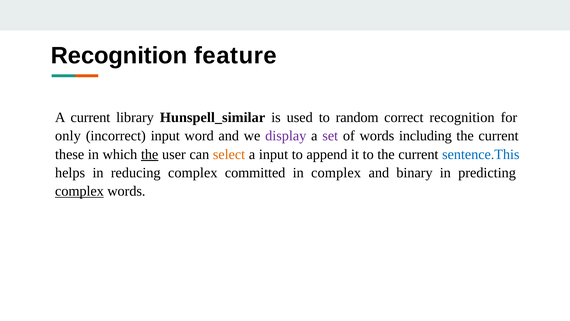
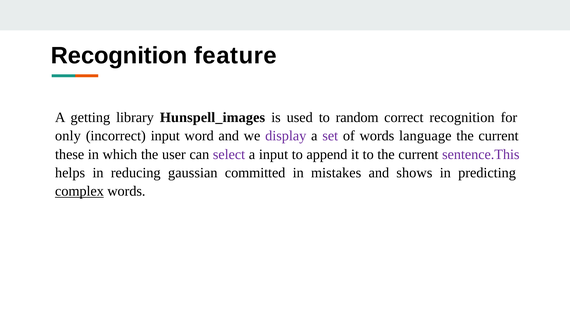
A current: current -> getting (90, 117)
Hunspell_similar: Hunspell_similar -> Hunspell_images (212, 117)
including: including -> language (425, 136)
the underline: present -> none (150, 154)
select colour: orange -> purple (229, 154)
sentence.This colour: blue -> purple (481, 154)
reducing complex: complex -> gaussian (193, 173)
in complex: complex -> mistakes (336, 173)
binary: binary -> shows (414, 173)
